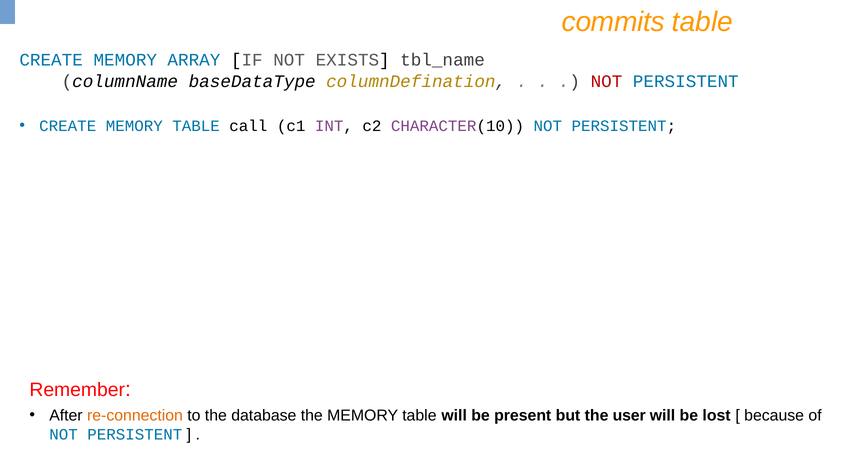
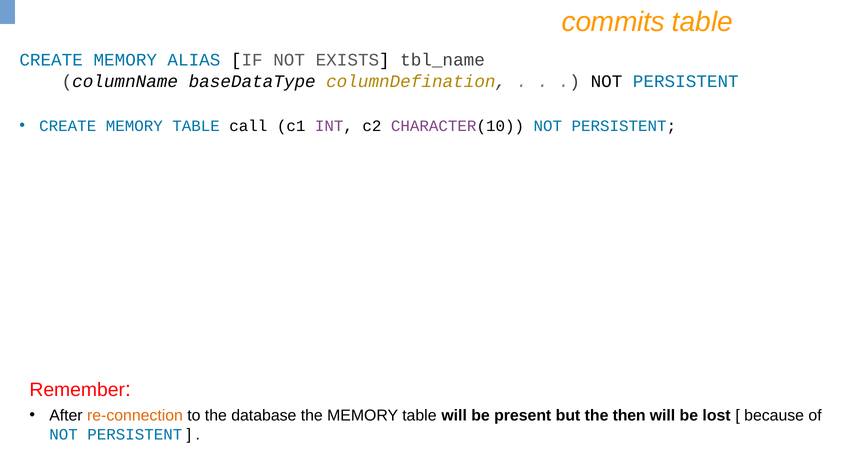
ARRAY: ARRAY -> ALIAS (194, 60)
NOT colour: red -> black (606, 81)
user: user -> then (629, 416)
